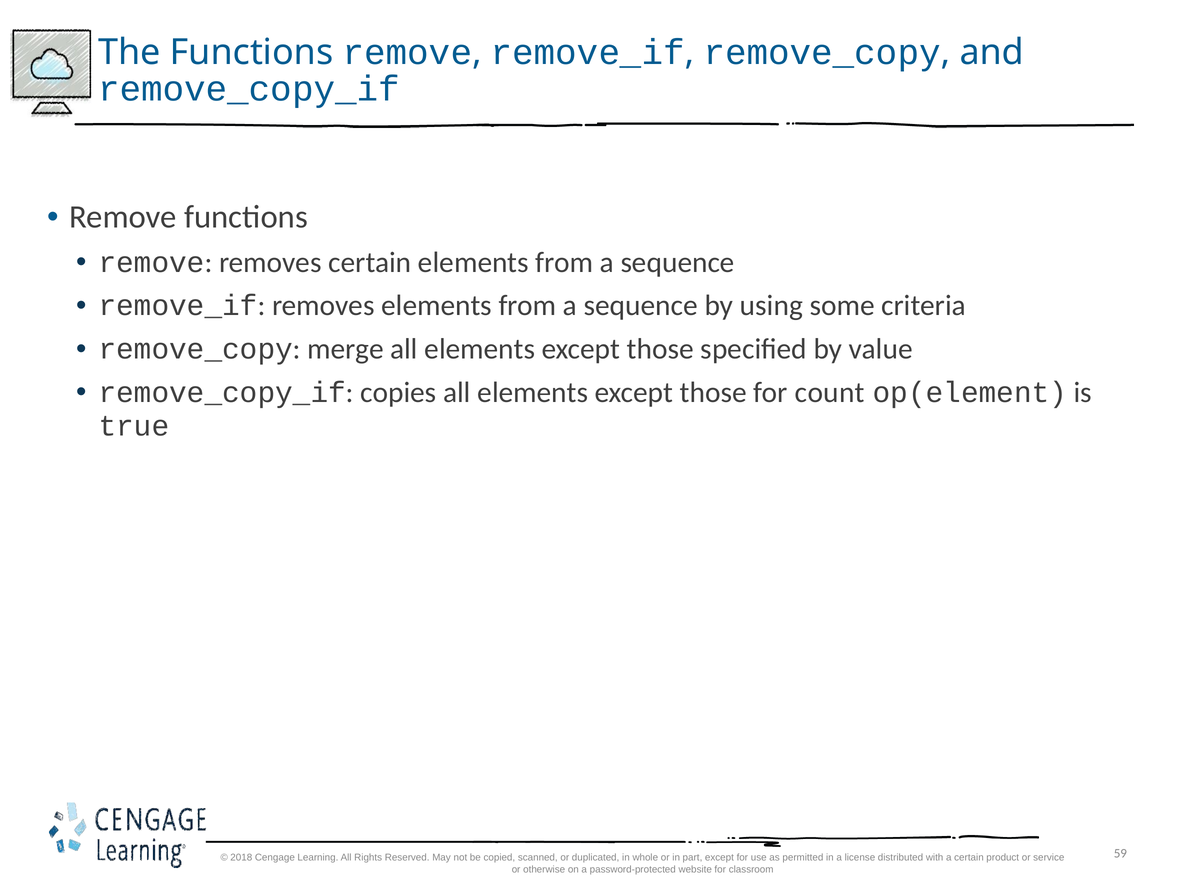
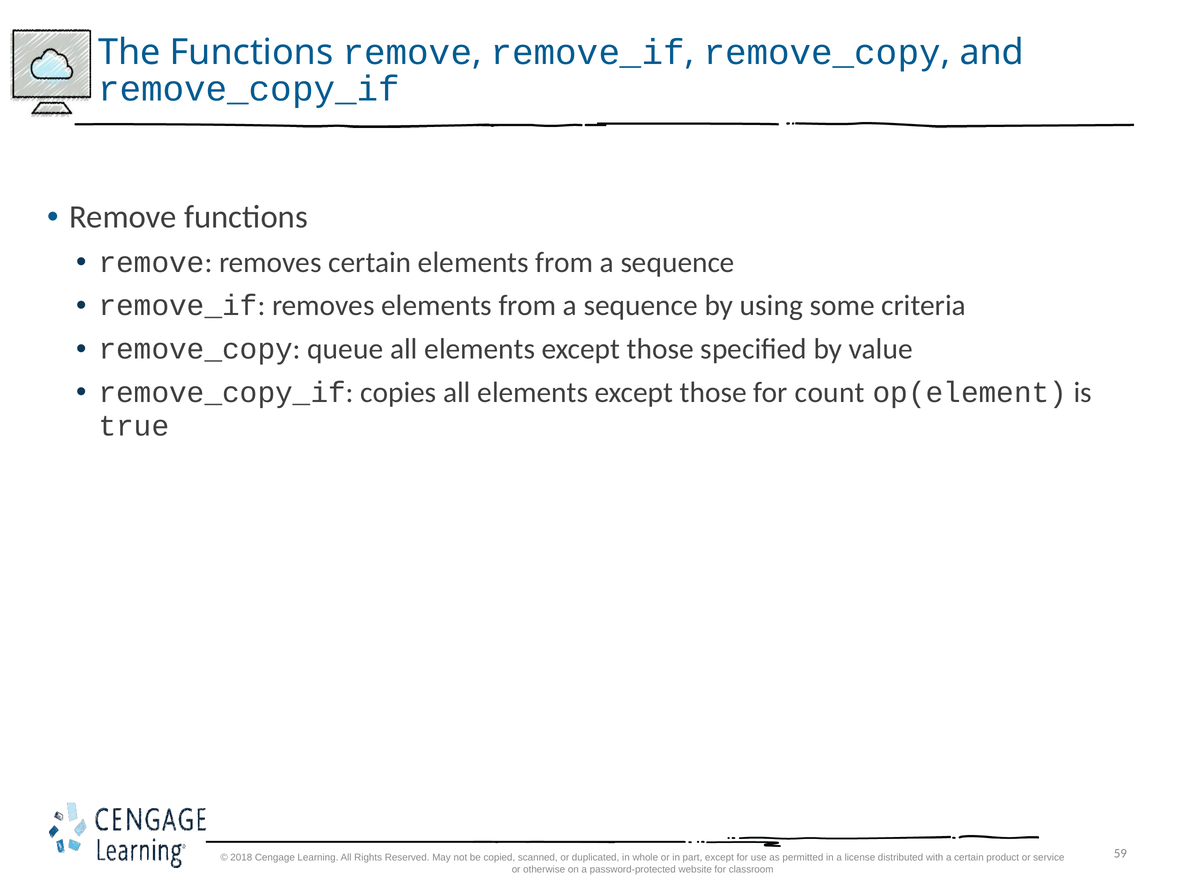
merge: merge -> queue (345, 349)
